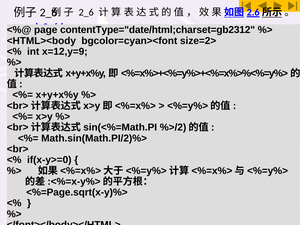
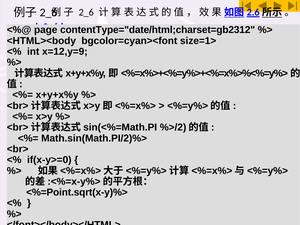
size=2>: size=2> -> size=1> (198, 41)
<%=Page.sqrt(x-y)%>: <%=Page.sqrt(x-y)%> -> <%=Point.sqrt(x-y)%> (77, 192)
